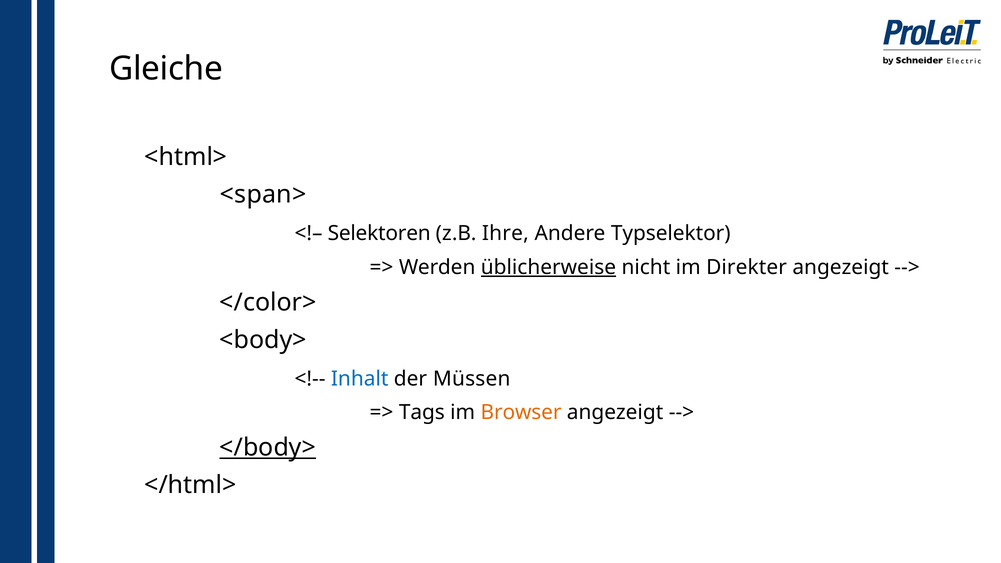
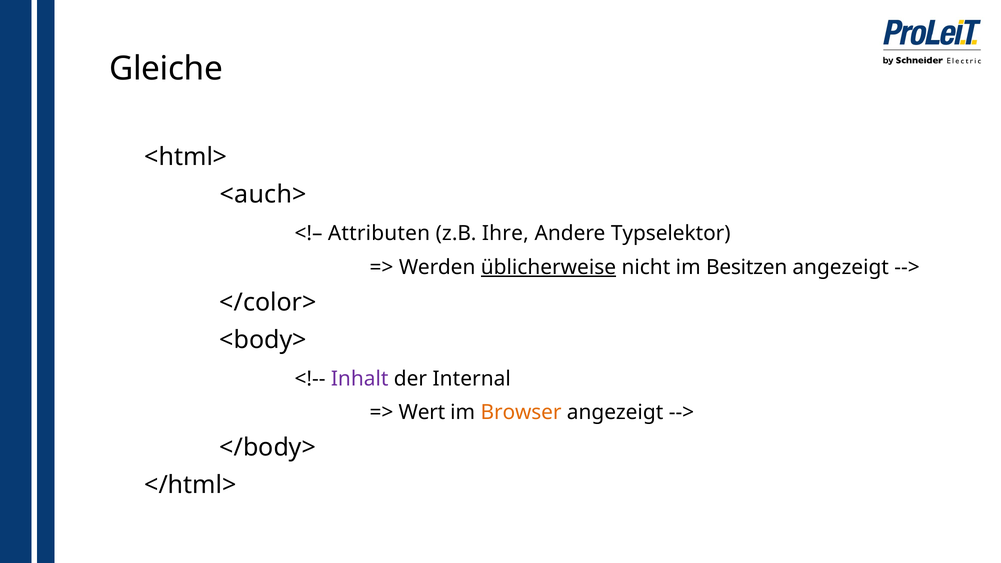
<span>: <span> -> <auch> (263, 195)
Selektoren: Selektoren -> Attributen (379, 233)
Direkter: Direkter -> Besitzen (747, 267)
Inhalt colour: blue -> purple (360, 379)
Müssen: Müssen -> Internal (472, 379)
Tags: Tags -> Wert (422, 413)
</body> underline: present -> none (268, 448)
